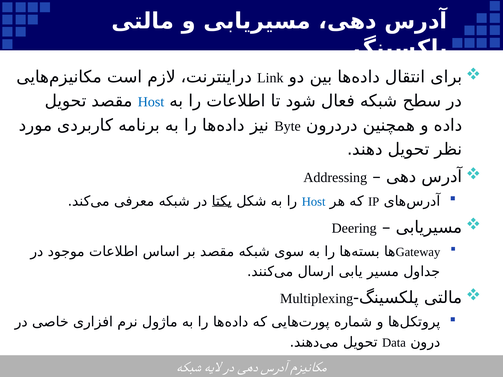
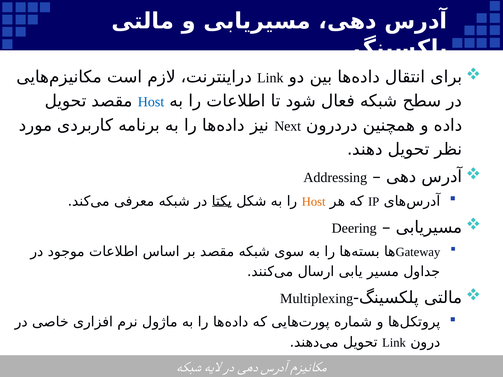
Byte: Byte -> Next (288, 126)
Host colour: blue -> orange (314, 202)
Data: Data -> Link (394, 343)
